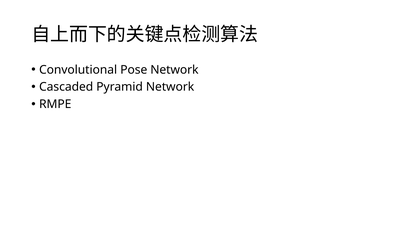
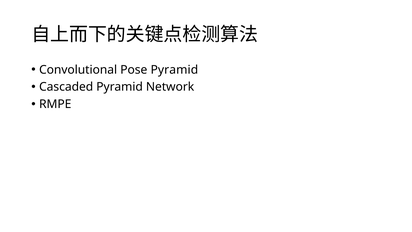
Pose Network: Network -> Pyramid (174, 70)
